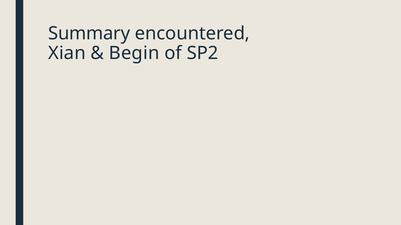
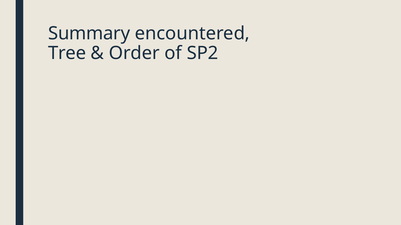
Xian: Xian -> Tree (67, 53)
Begin: Begin -> Order (134, 53)
